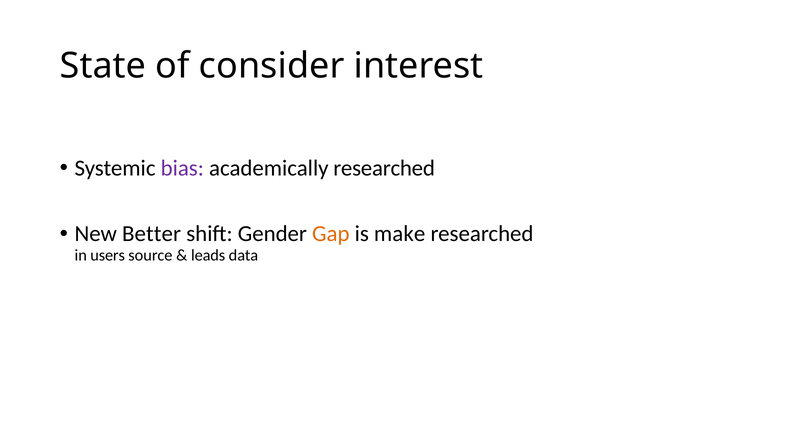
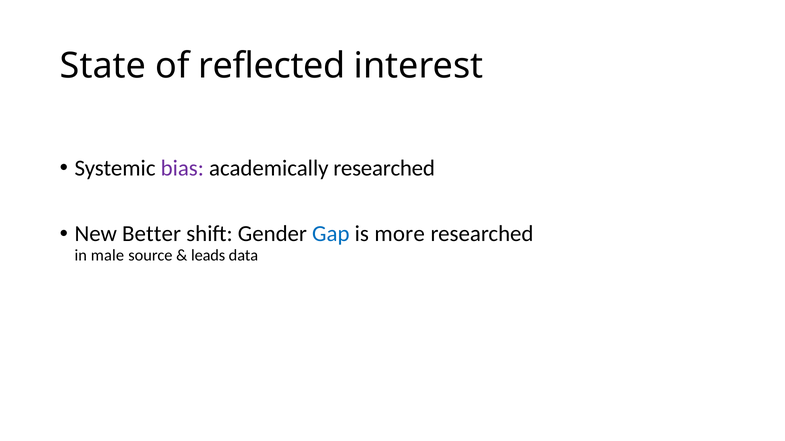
consider: consider -> reflected (272, 66)
Gap colour: orange -> blue (331, 234)
make: make -> more (400, 234)
users: users -> male (107, 255)
